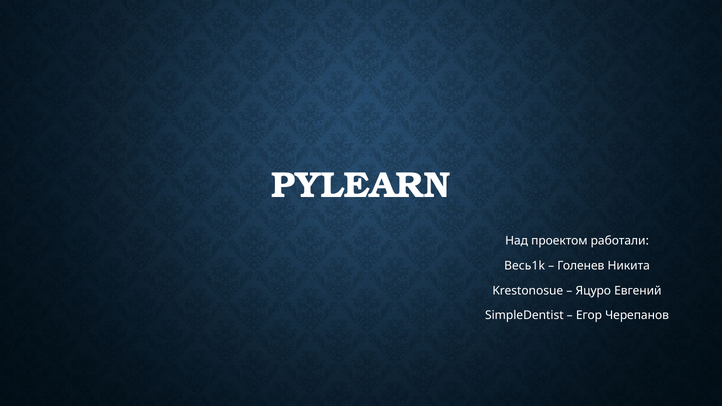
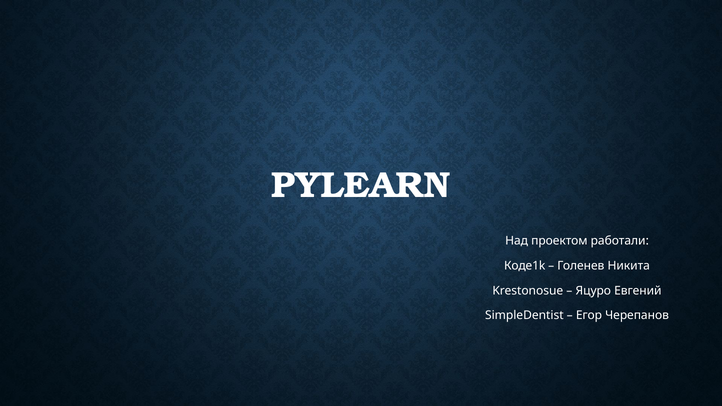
Весь1k: Весь1k -> Коде1k (525, 266)
